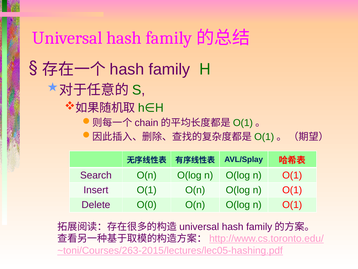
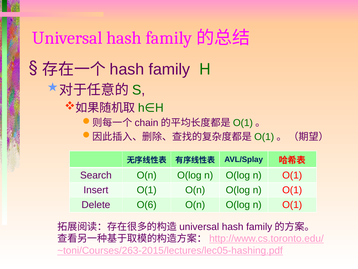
O(0: O(0 -> O(6 (147, 205)
